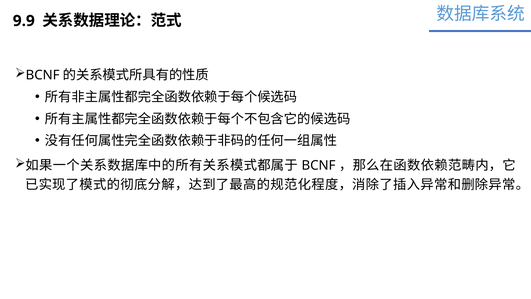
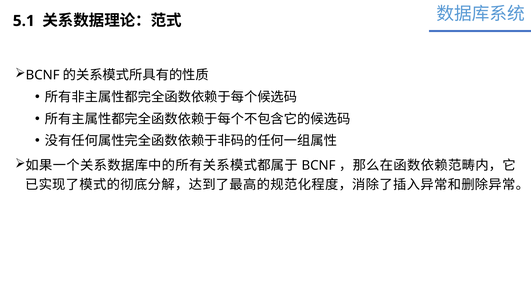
9.9: 9.9 -> 5.1 (24, 21)
